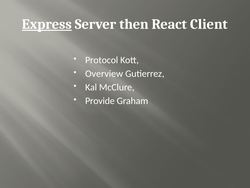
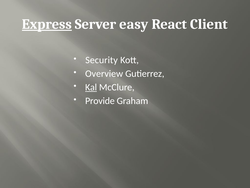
then: then -> easy (134, 24)
Protocol: Protocol -> Security (102, 60)
Kal underline: none -> present (91, 87)
